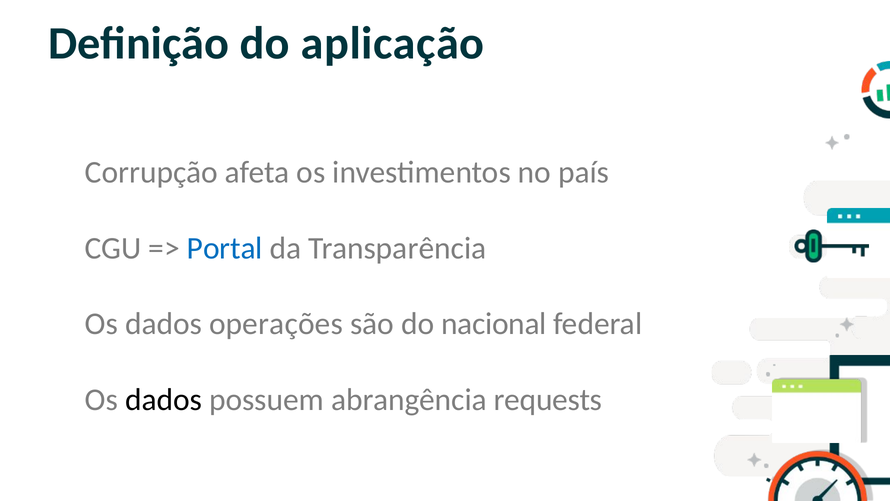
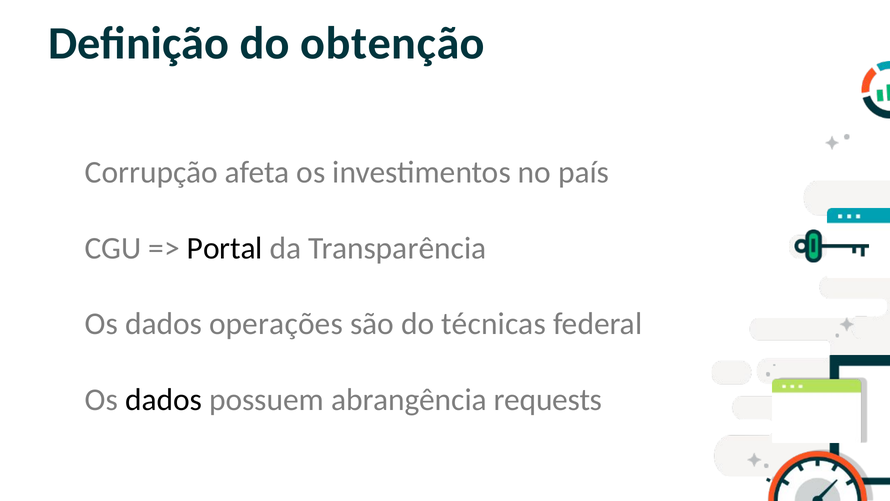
aplicação: aplicação -> obtenção (393, 43)
Portal colour: blue -> black (225, 248)
nacional: nacional -> técnicas (494, 324)
